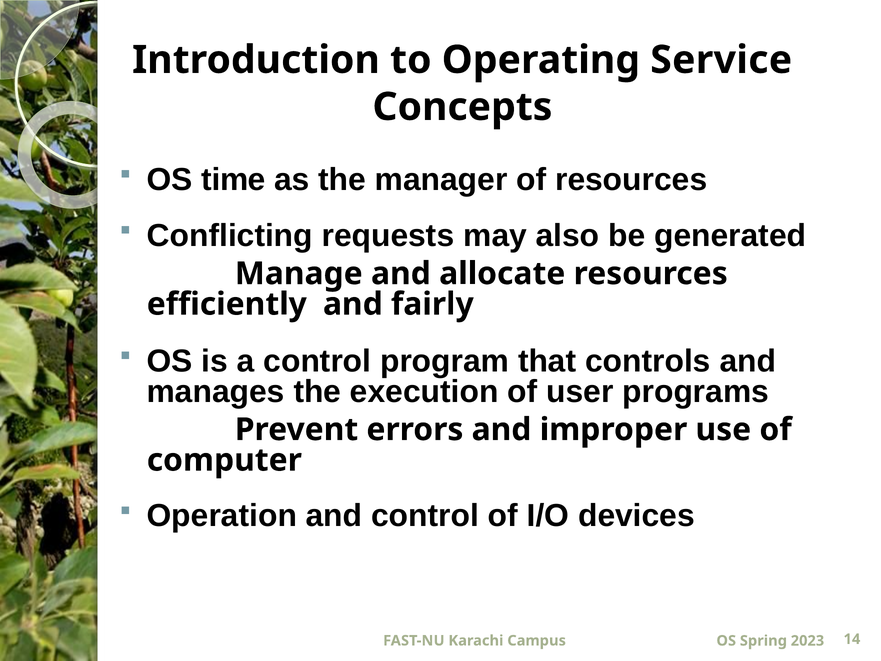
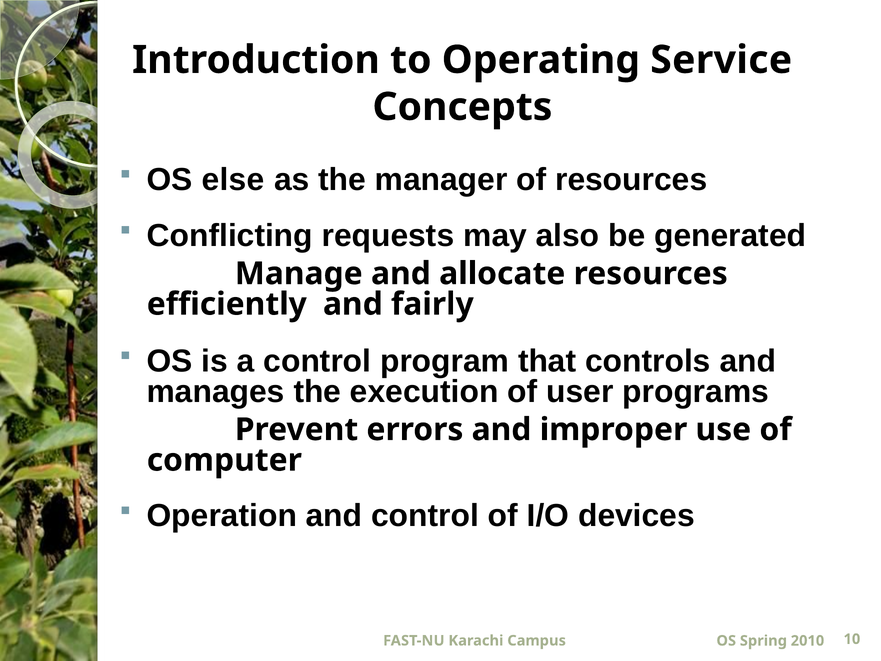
time: time -> else (233, 180)
14: 14 -> 10 (852, 639)
2023: 2023 -> 2010 (807, 641)
